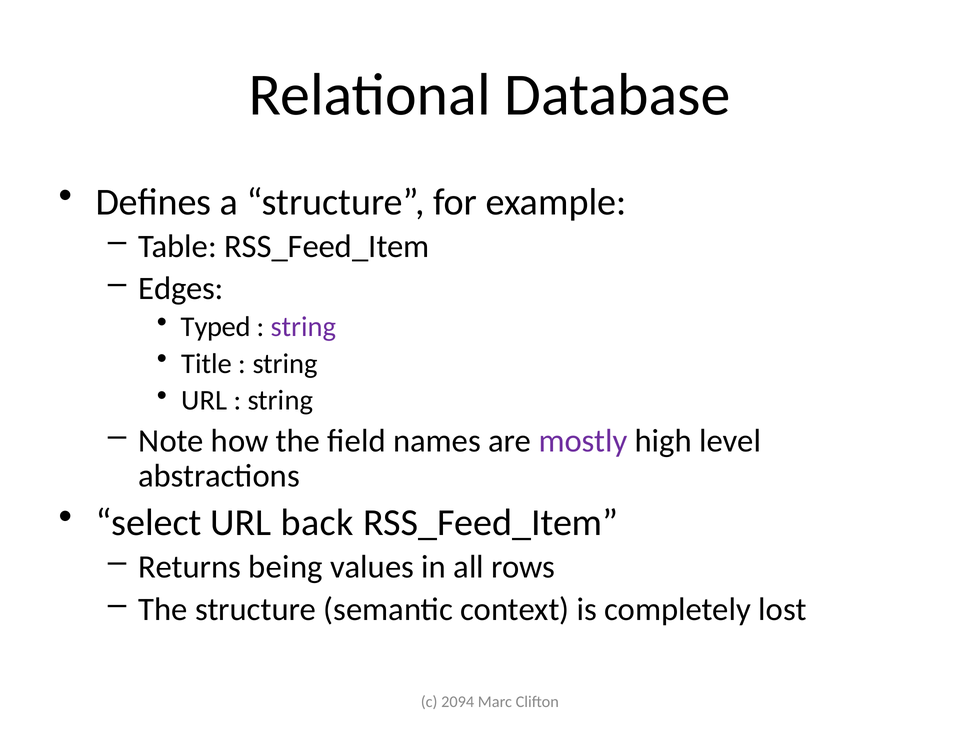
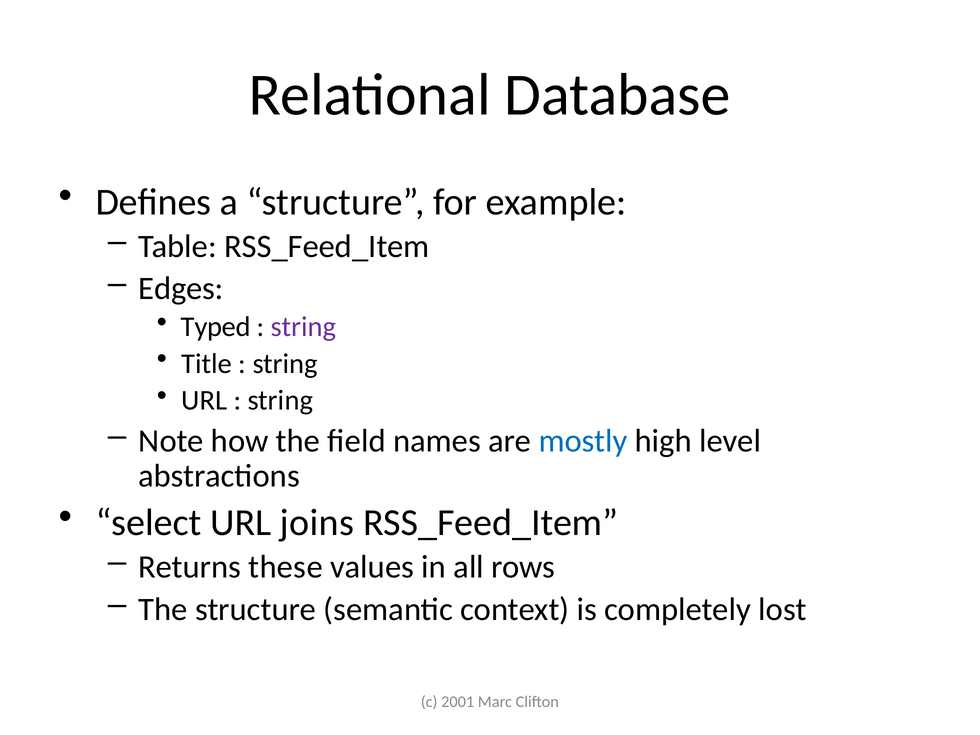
mostly colour: purple -> blue (583, 441)
back: back -> joins (317, 523)
being: being -> these (286, 567)
2094: 2094 -> 2001 (458, 702)
